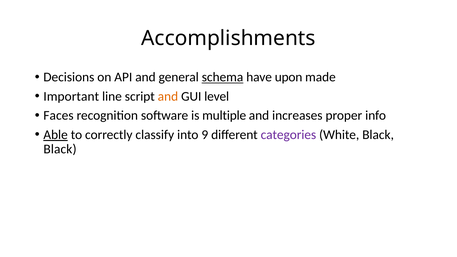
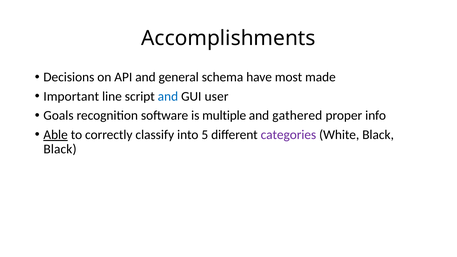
schema underline: present -> none (223, 77)
upon: upon -> most (289, 77)
and colour: orange -> blue (168, 96)
level: level -> user (217, 96)
Faces: Faces -> Goals (59, 116)
increases: increases -> gathered (297, 116)
9: 9 -> 5 (205, 135)
